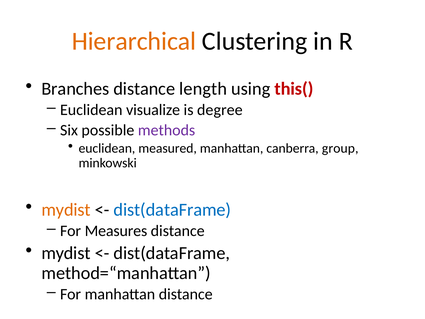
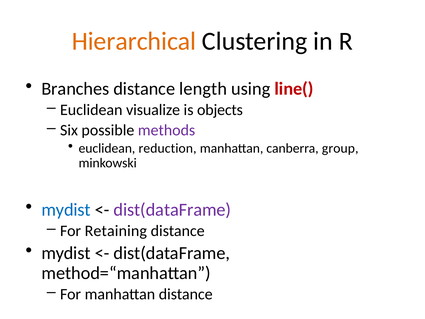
this(: this( -> line( (294, 89)
degree: degree -> objects (220, 110)
measured: measured -> reduction (168, 148)
mydist colour: orange -> blue (66, 210)
dist(dataFrame colour: blue -> purple (172, 210)
Measures: Measures -> Retaining (116, 231)
